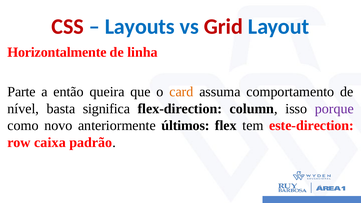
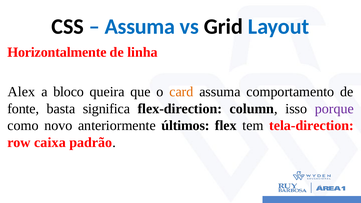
CSS colour: red -> black (68, 27)
Layouts: Layouts -> Assuma (140, 27)
Grid colour: red -> black (223, 27)
Parte: Parte -> Alex (21, 92)
então: então -> bloco (69, 92)
nível: nível -> fonte (23, 109)
este-direction: este-direction -> tela-direction (311, 126)
